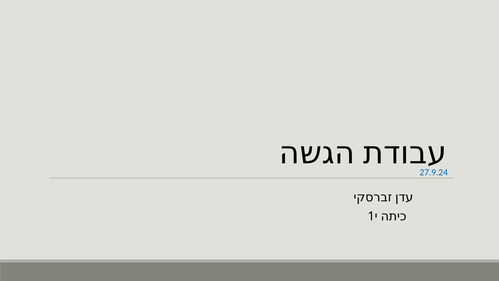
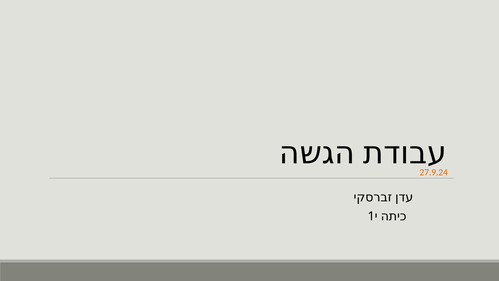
27.9.24 colour: blue -> orange (434, 172)
